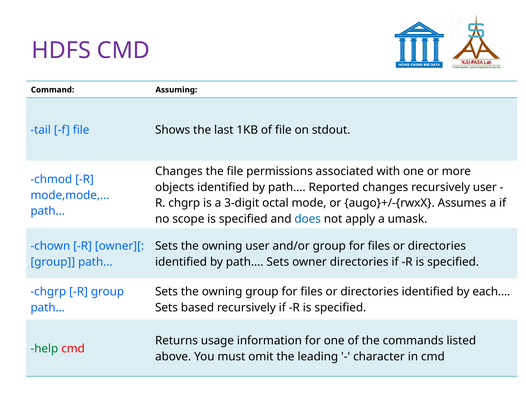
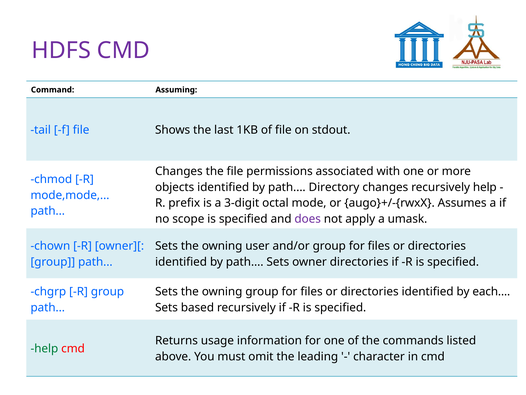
Reported: Reported -> Directory (334, 187)
recursively user: user -> help (485, 187)
R chgrp: chgrp -> prefix (184, 203)
does colour: blue -> purple (308, 219)
